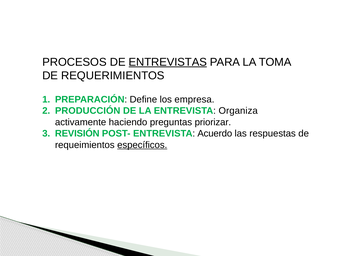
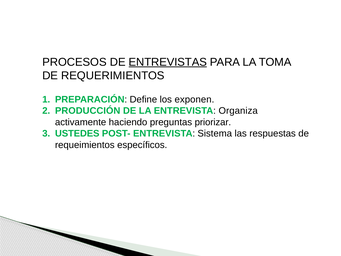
empresa: empresa -> exponen (194, 99)
REVISIÓN: REVISIÓN -> USTEDES (77, 133)
Acuerdo: Acuerdo -> Sistema (215, 133)
específicos underline: present -> none (142, 145)
